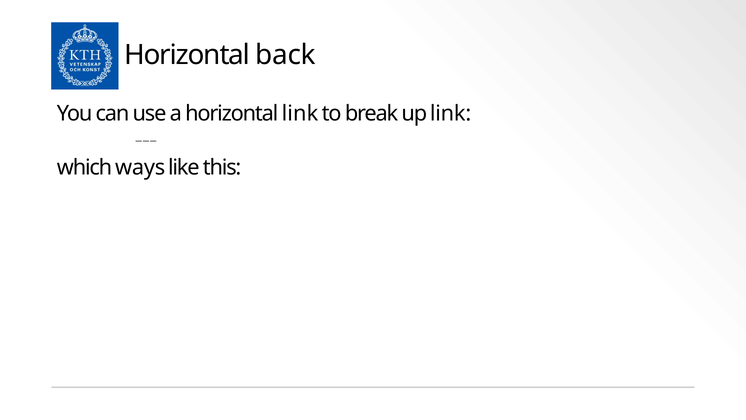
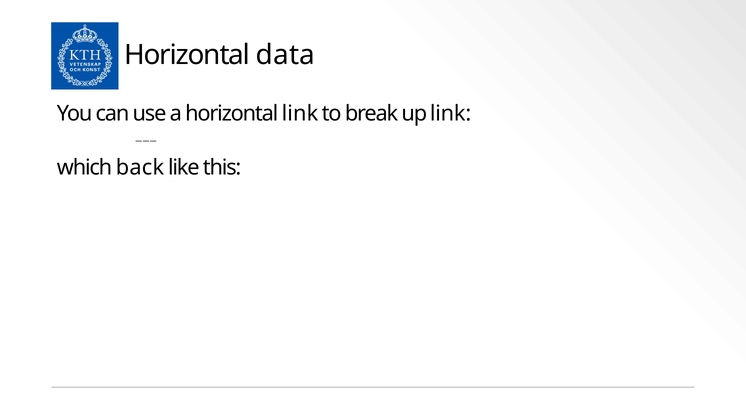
back: back -> data (285, 55)
ways: ways -> back (140, 167)
